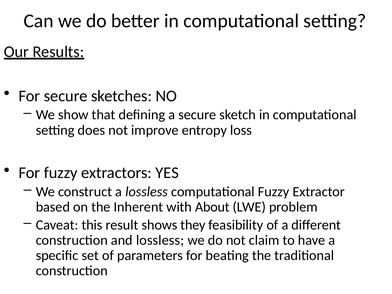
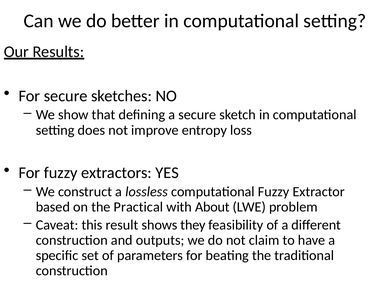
Inherent: Inherent -> Practical (138, 207)
and lossless: lossless -> outputs (160, 240)
